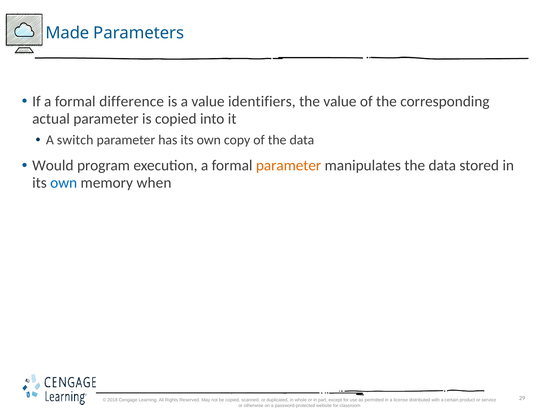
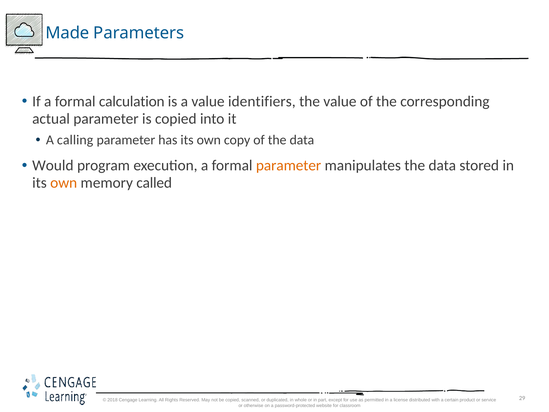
difference: difference -> calculation (132, 101)
switch: switch -> calling (75, 140)
own colour: blue -> orange (64, 183)
when: when -> called (154, 183)
